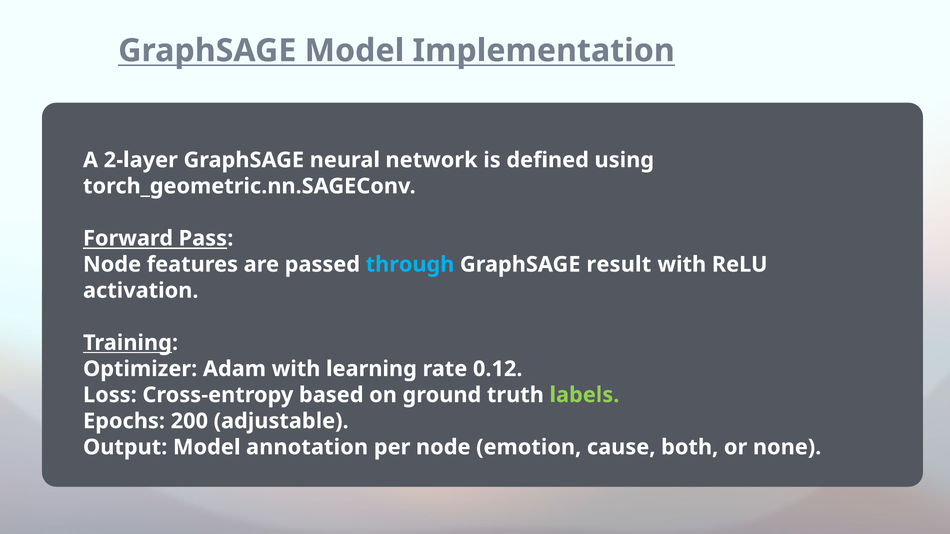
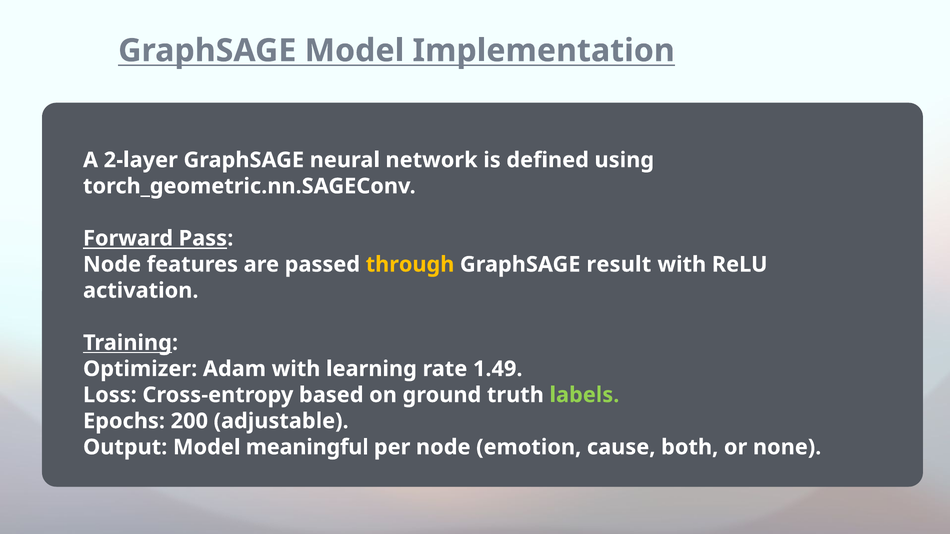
through colour: light blue -> yellow (410, 265)
0.12: 0.12 -> 1.49 (498, 369)
annotation: annotation -> meaningful (307, 447)
